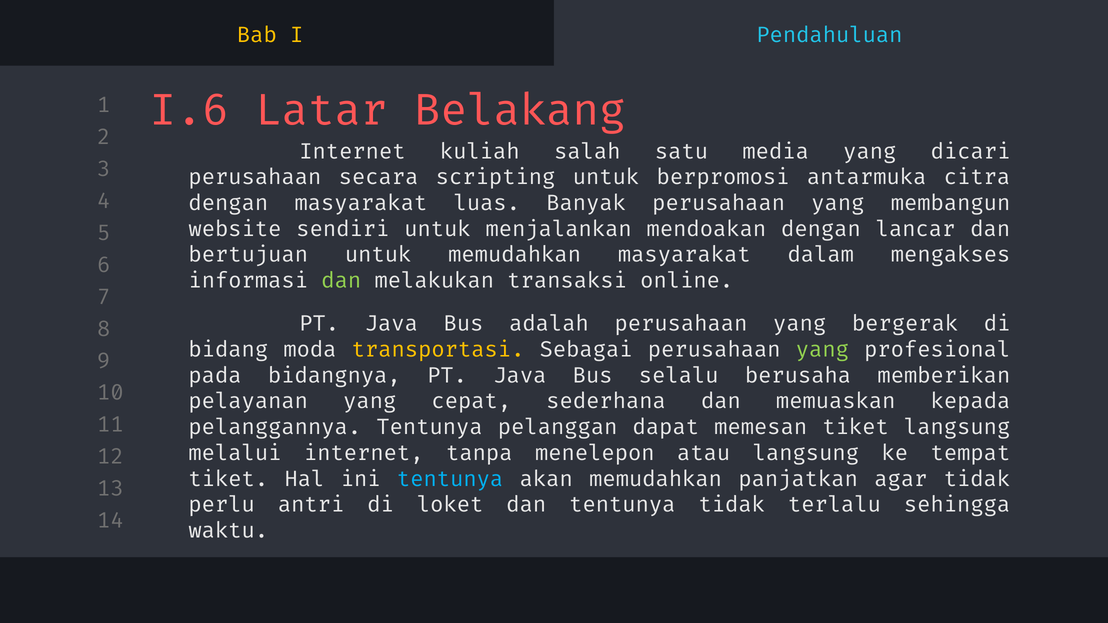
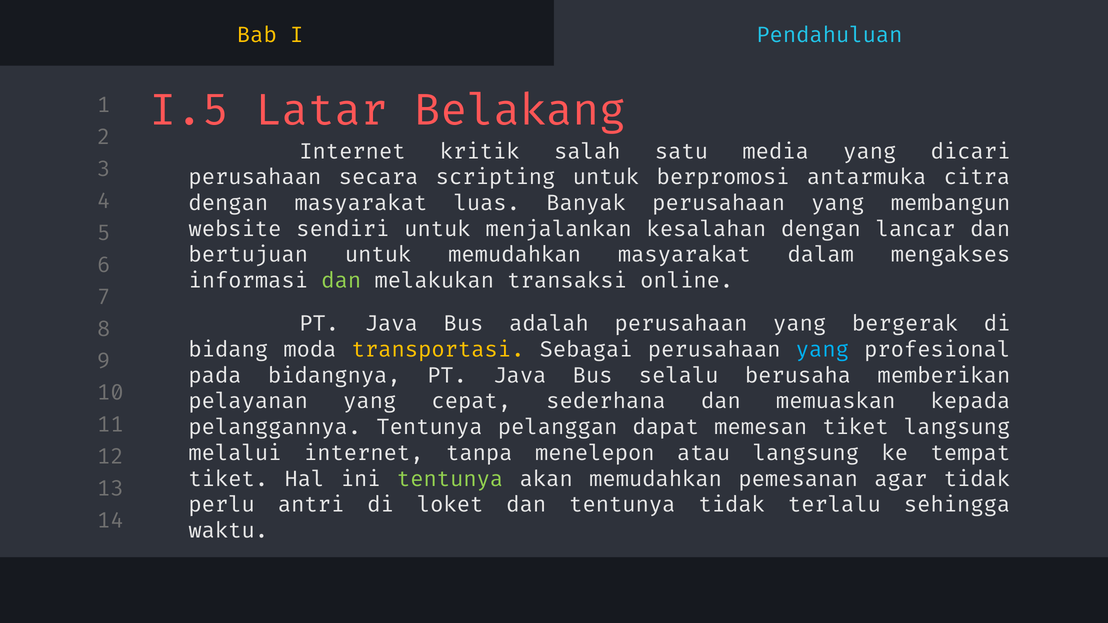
I.6: I.6 -> I.5 (189, 111)
kuliah: kuliah -> kritik (480, 151)
mendoakan: mendoakan -> kesalahan (706, 229)
yang colour: light green -> light blue (822, 350)
tentunya colour: light blue -> light green (450, 479)
panjatkan: panjatkan -> pemesanan (798, 479)
